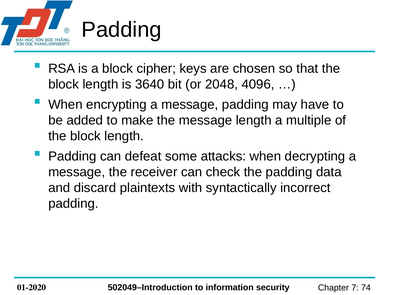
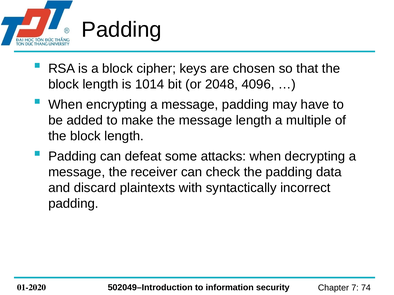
3640: 3640 -> 1014 (150, 84)
